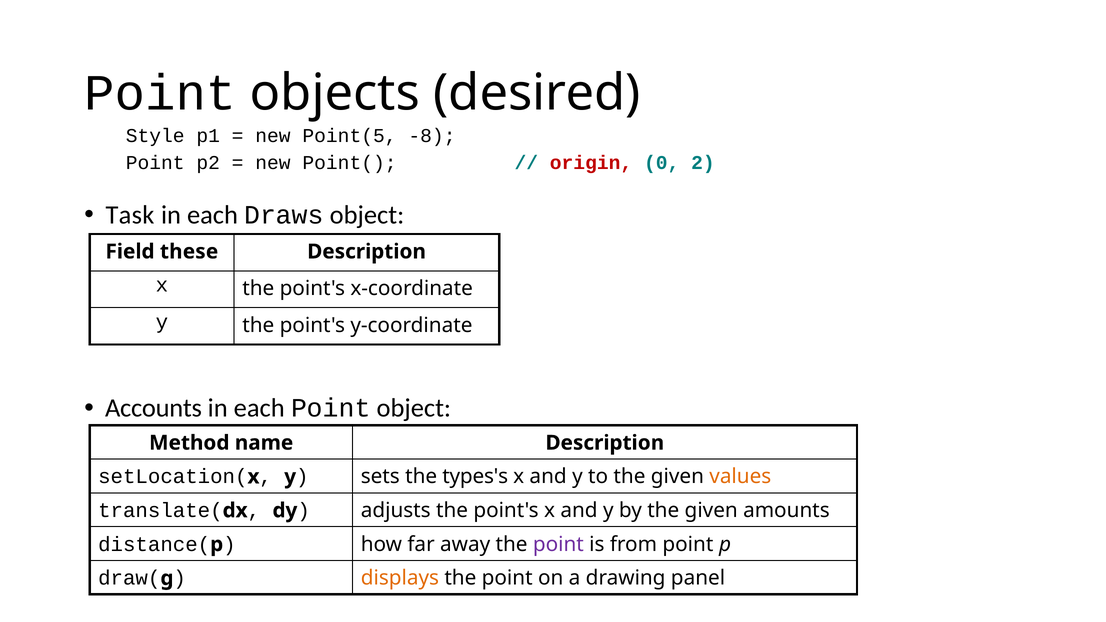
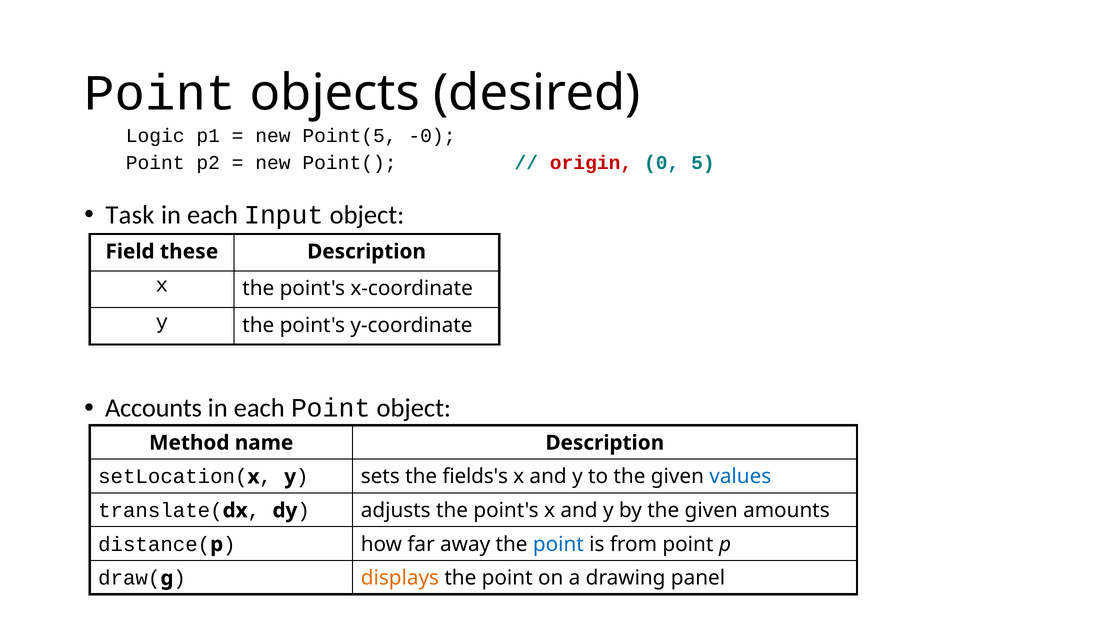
Style: Style -> Logic (155, 136)
-8: -8 -> -0 (432, 136)
2: 2 -> 5 (703, 163)
Draws: Draws -> Input (284, 215)
types's: types's -> fields's (475, 477)
values colour: orange -> blue (740, 477)
point colour: purple -> blue (558, 544)
